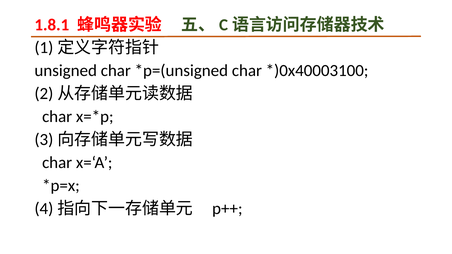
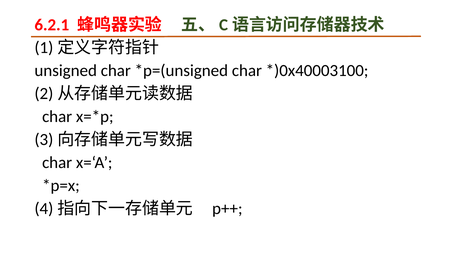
1.8.1: 1.8.1 -> 6.2.1 (52, 25)
